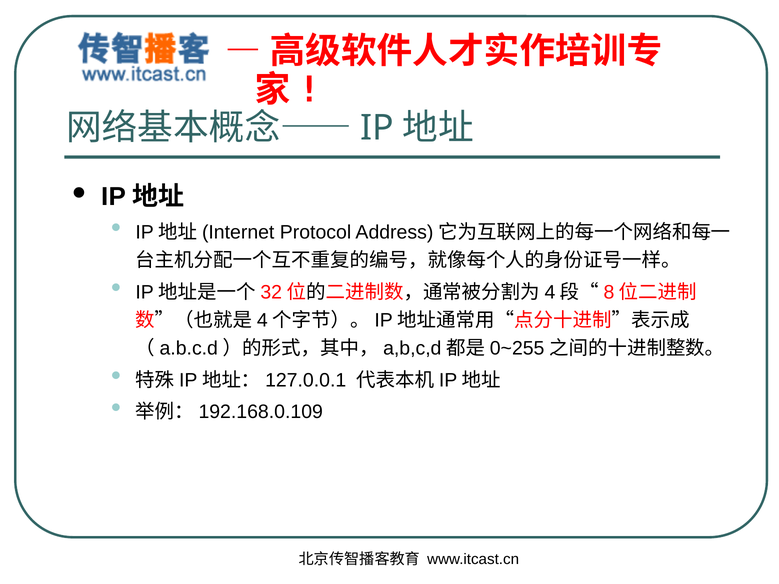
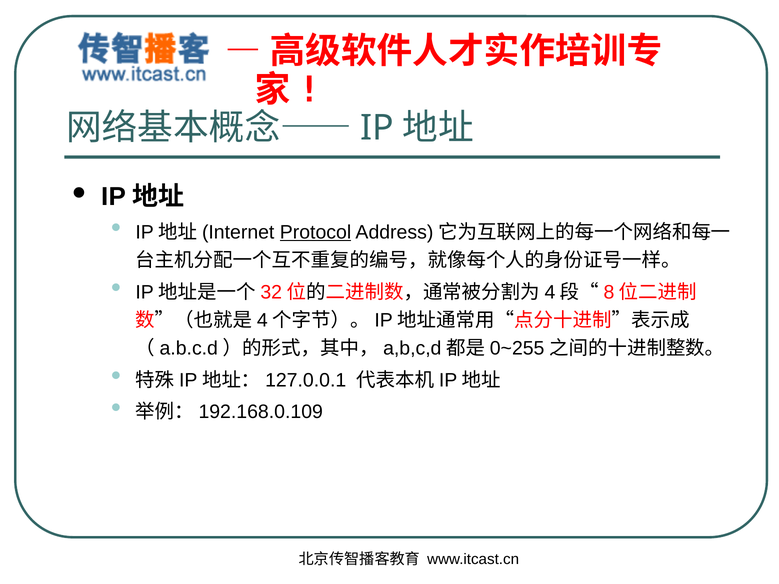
Protocol underline: none -> present (316, 232)
